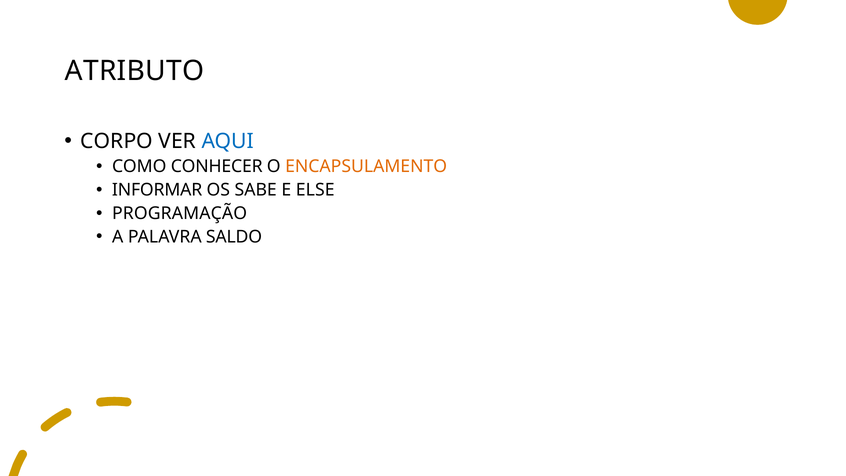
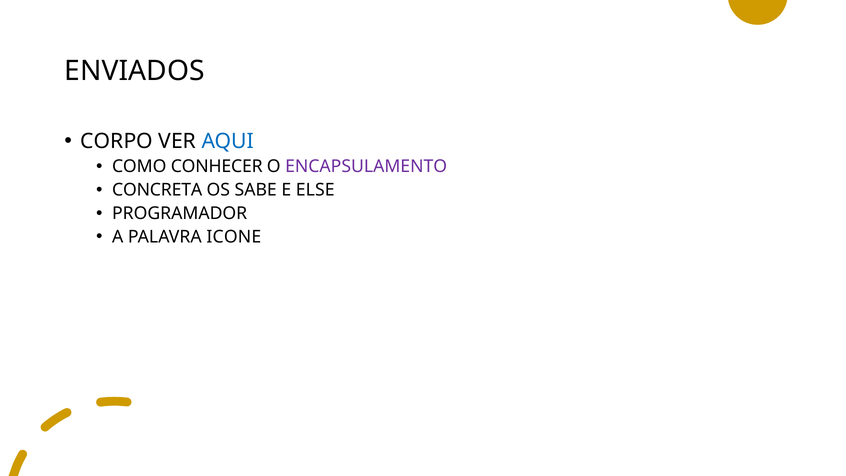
ATRIBUTO: ATRIBUTO -> ENVIADOS (135, 71)
ENCAPSULAMENTO colour: orange -> purple (366, 166)
INFORMAR: INFORMAR -> CONCRETA (157, 190)
PROGRAMAÇÃO: PROGRAMAÇÃO -> PROGRAMADOR (180, 213)
SALDO: SALDO -> ICONE (234, 237)
